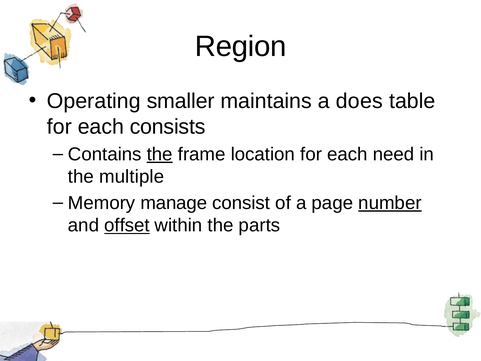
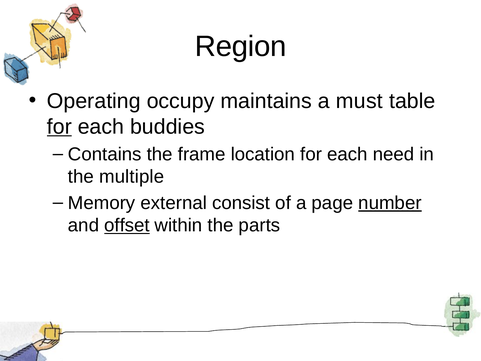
smaller: smaller -> occupy (181, 101)
does: does -> must (359, 101)
for underline: none -> present (59, 127)
consists: consists -> buddies (167, 127)
the underline: present -> none (160, 154)
manage: manage -> external (174, 203)
